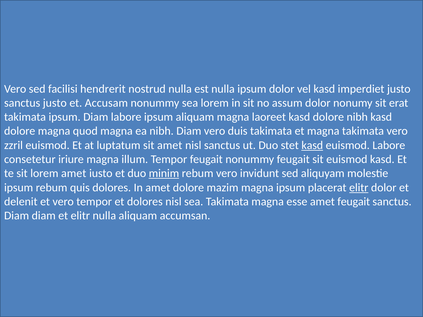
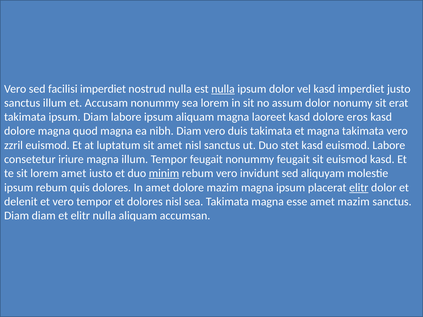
hendrerit: hendrerit -> imperdiet (103, 89)
nulla underline: none -> present (223, 89)
justo: justo -> illum (55, 103)
nibh: nibh -> eros (357, 117)
kasd underline: present -> none (312, 145)
feugait: feugait -> mazim (354, 202)
